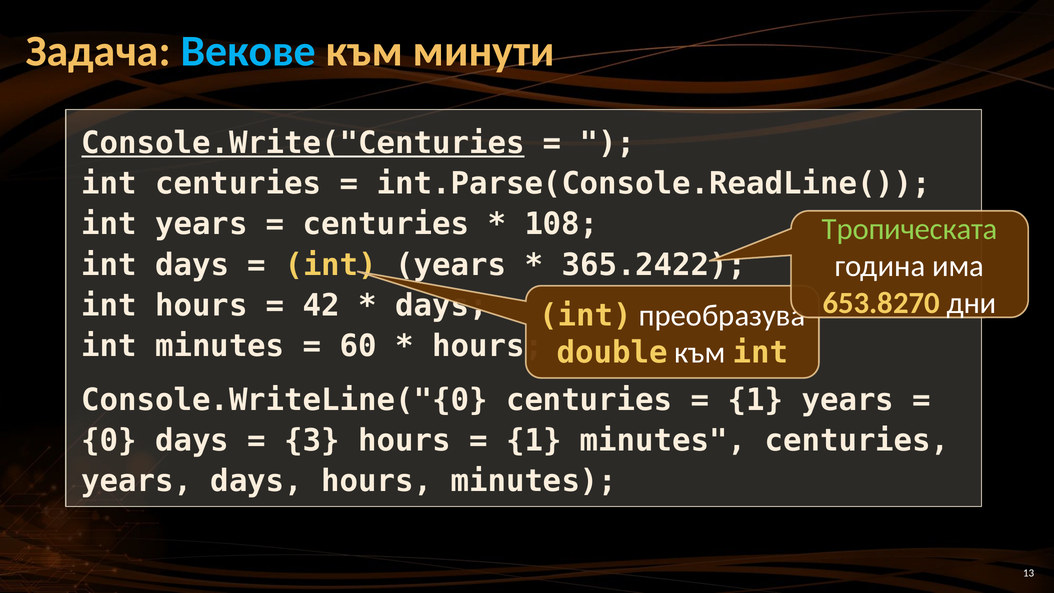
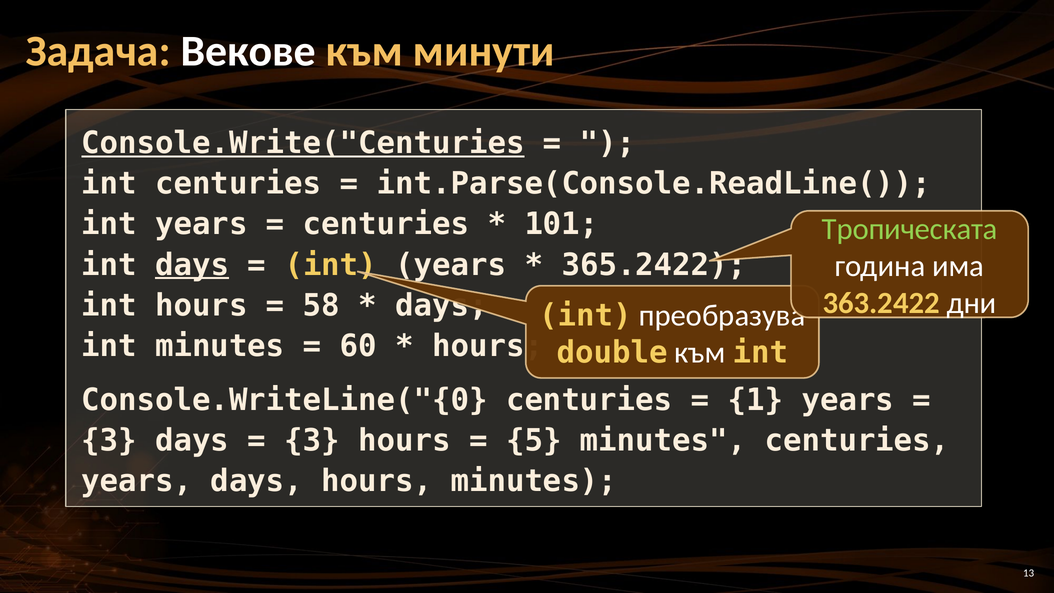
Векове colour: light blue -> white (248, 51)
108: 108 -> 101 (562, 224)
days underline: none -> present (192, 265)
653.8270: 653.8270 -> 363.2422 (881, 303)
42: 42 -> 58 (321, 306)
0: 0 -> 3 (109, 440)
1: 1 -> 5 (534, 440)
